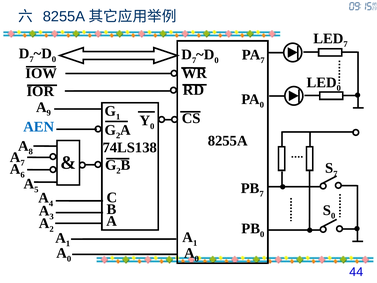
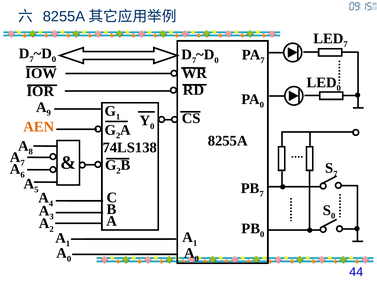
AEN colour: blue -> orange (39, 127)
